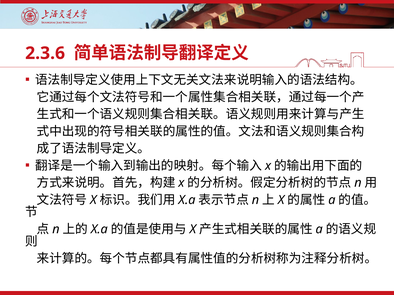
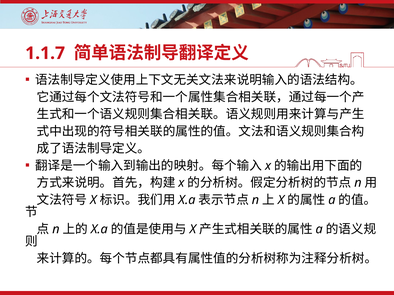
2.3.6: 2.3.6 -> 1.1.7 (45, 53)
